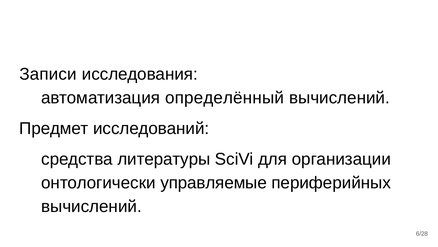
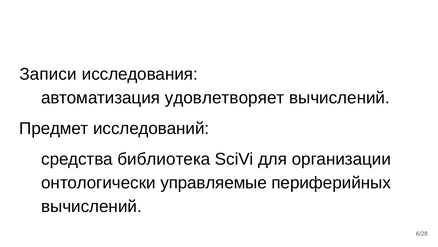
определённый: определённый -> удовлетворяет (225, 97)
литературы: литературы -> библиотека (164, 159)
